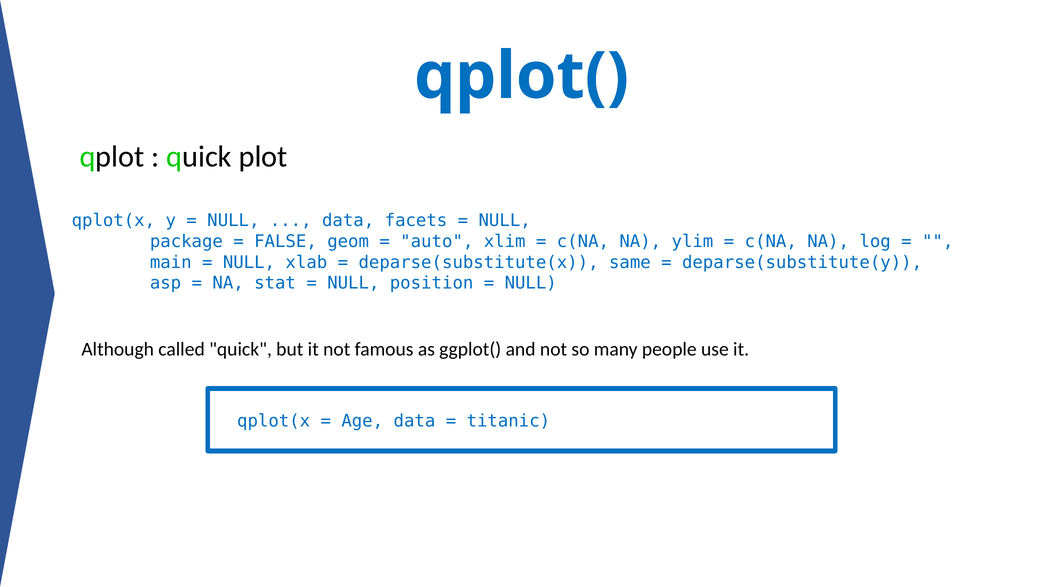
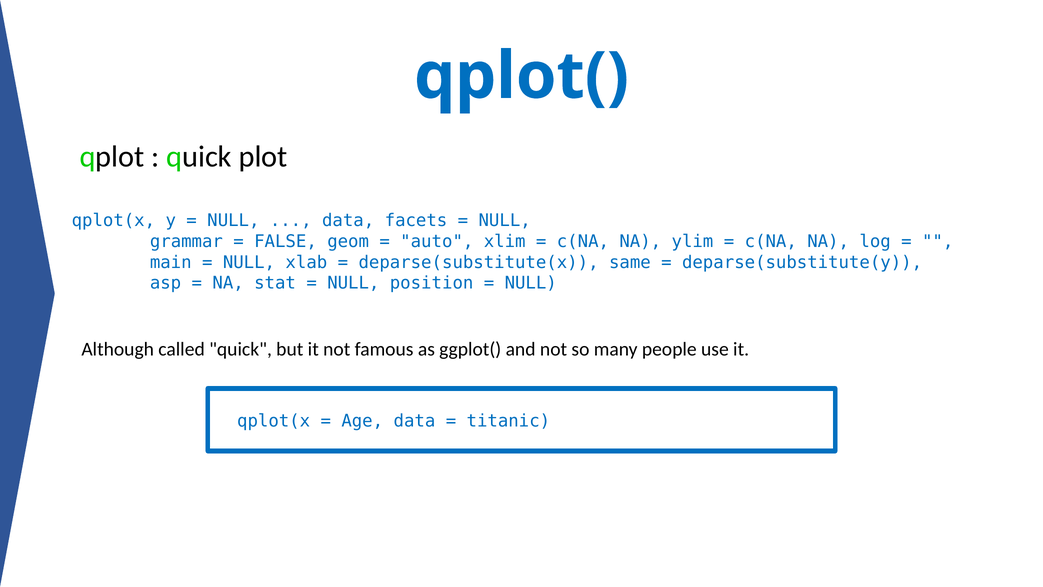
package: package -> grammar (186, 241)
